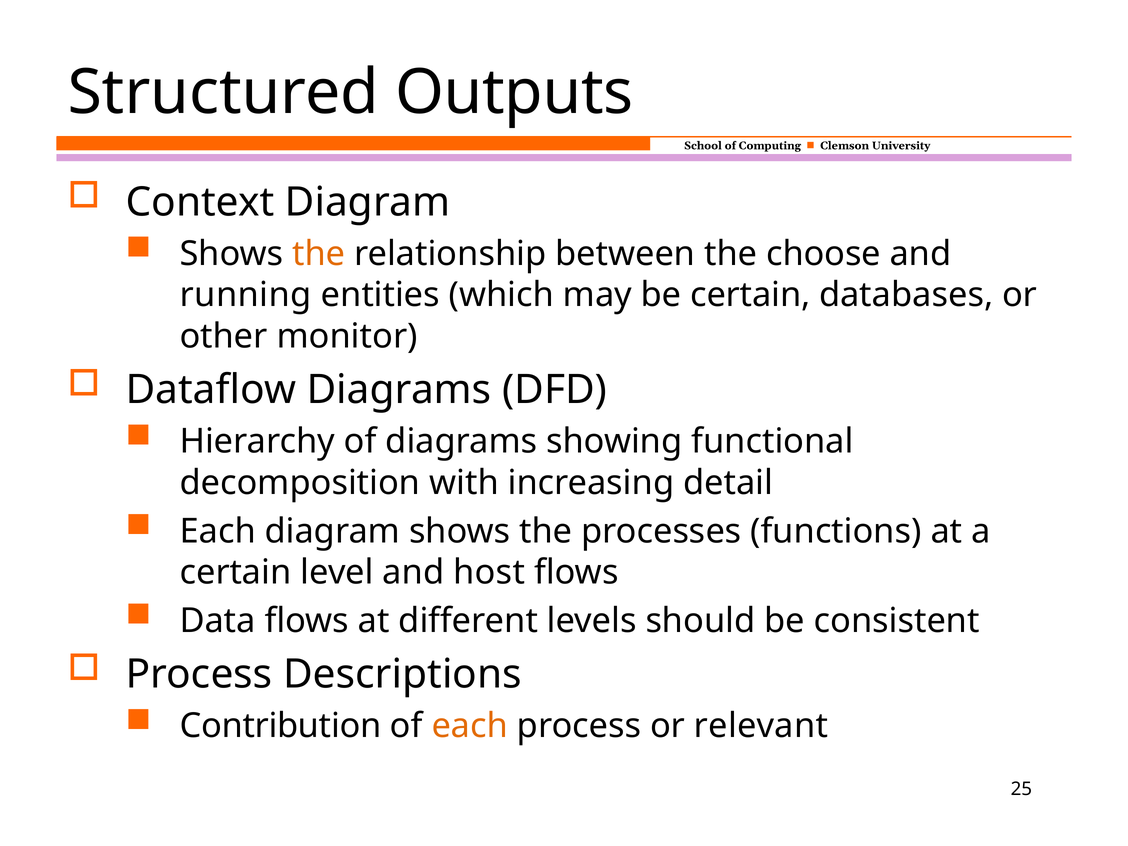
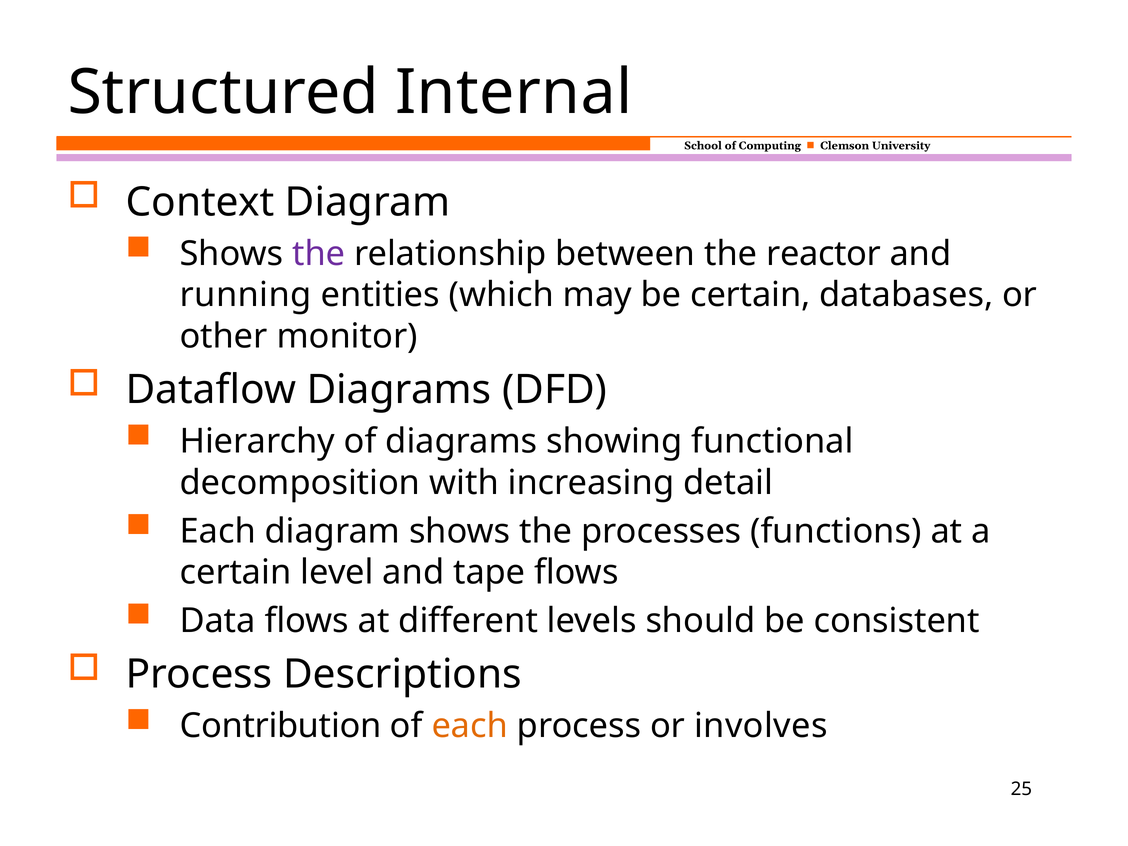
Outputs: Outputs -> Internal (514, 92)
the colour: orange -> purple (319, 254)
choose: choose -> reactor (824, 254)
host: host -> tape (489, 572)
relevant: relevant -> involves (761, 726)
